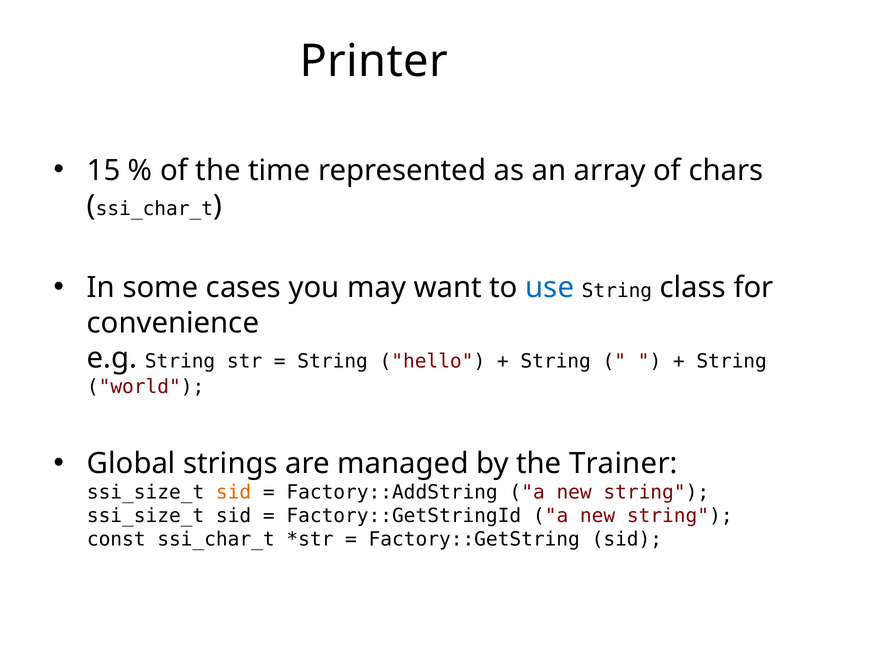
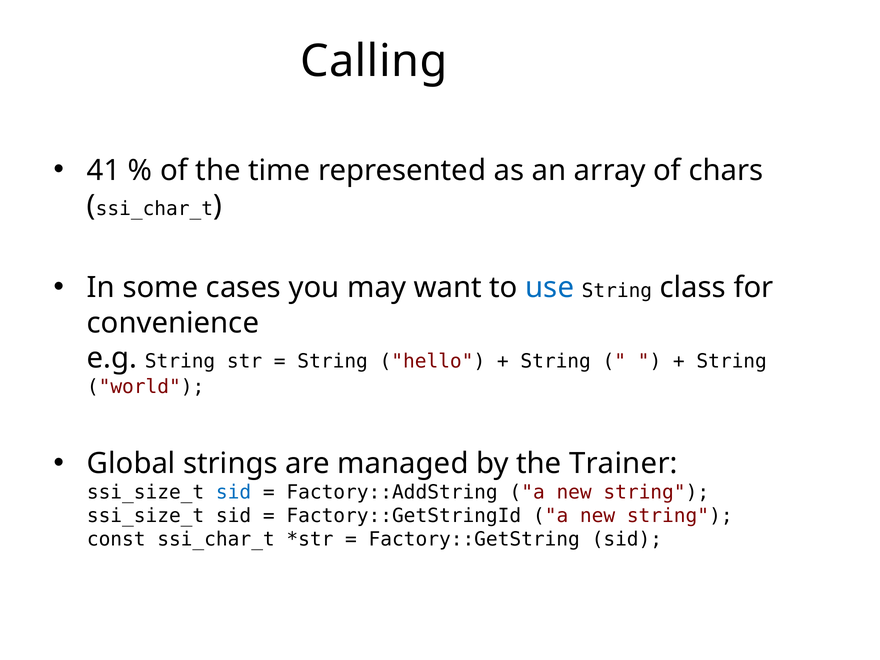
Printer: Printer -> Calling (374, 61)
15: 15 -> 41 (104, 170)
sid colour: orange -> blue (234, 492)
